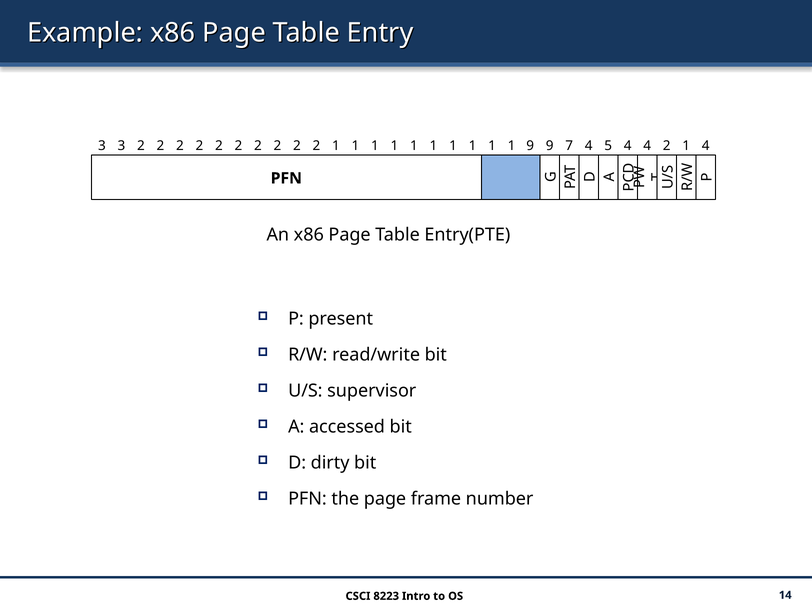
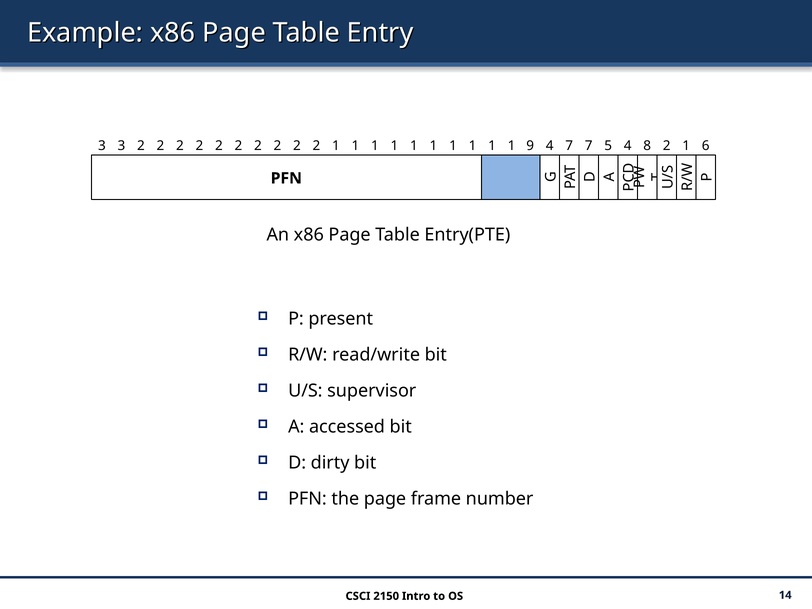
9 9: 9 -> 4 (550, 146)
7 4: 4 -> 7 (589, 146)
4 4: 4 -> 8 (647, 146)
2 1 4: 4 -> 6 (706, 146)
8223: 8223 -> 2150 (386, 596)
